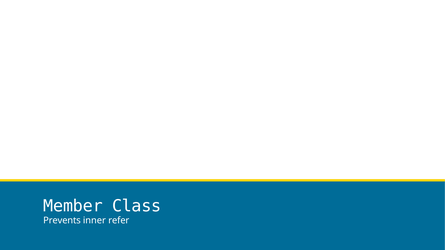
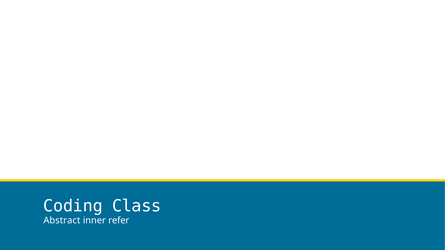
Member: Member -> Coding (73, 206)
Prevents: Prevents -> Abstract (62, 221)
